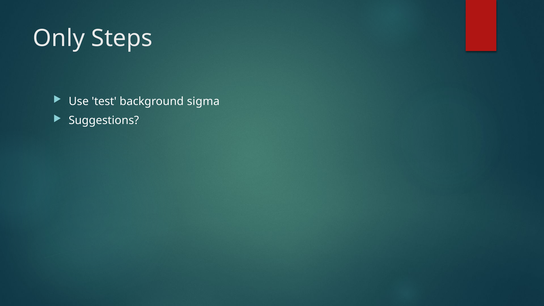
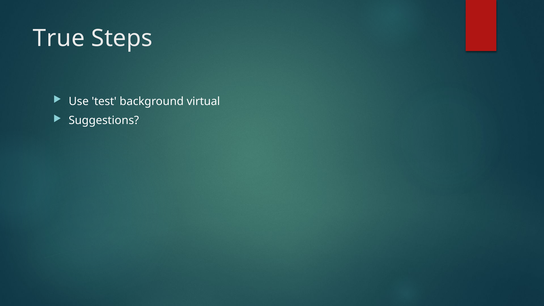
Only: Only -> True (59, 38)
sigma: sigma -> virtual (203, 101)
